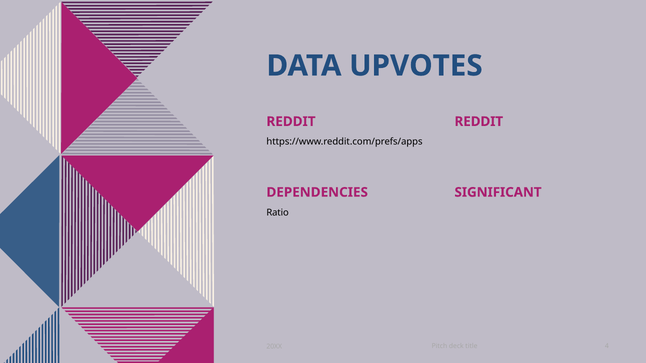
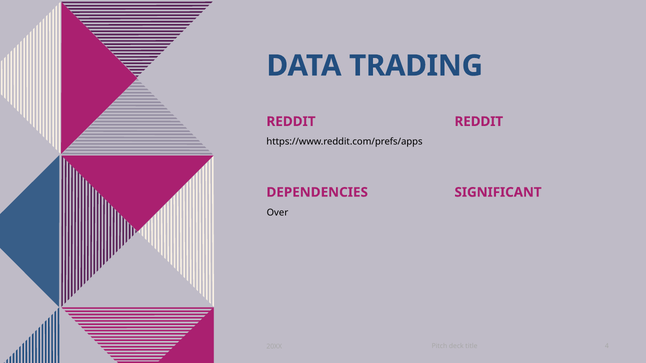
UPVOTES: UPVOTES -> TRADING (416, 66)
Ratio: Ratio -> Over (277, 213)
